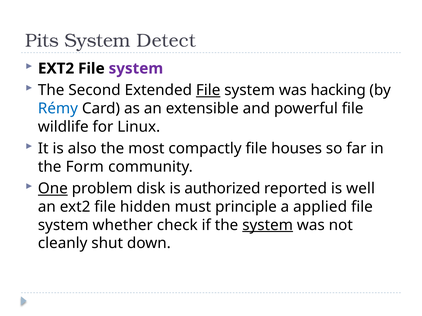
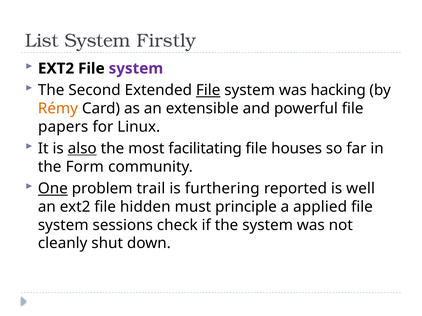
Pits: Pits -> List (42, 41)
Detect: Detect -> Firstly (166, 41)
Rémy colour: blue -> orange (58, 109)
wildlife: wildlife -> papers (63, 127)
also underline: none -> present (82, 149)
compactly: compactly -> facilitating (205, 149)
disk: disk -> trail (151, 189)
authorized: authorized -> furthering (222, 189)
whether: whether -> sessions (123, 225)
system underline: present -> none (268, 225)
